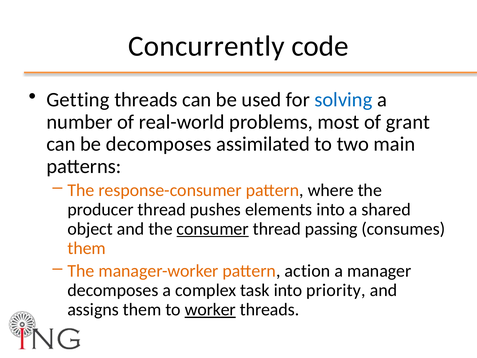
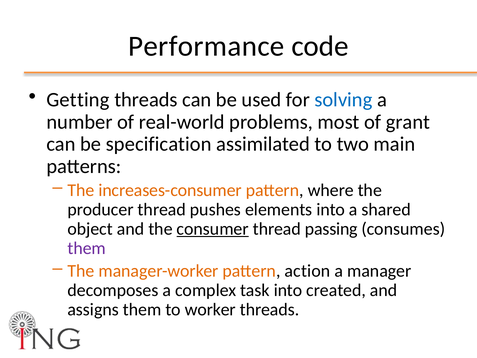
Concurrently: Concurrently -> Performance (206, 46)
be decomposes: decomposes -> specification (159, 144)
response-consumer: response-consumer -> increases-consumer (170, 190)
them colour: orange -> purple (87, 248)
priority: priority -> created (336, 290)
worker underline: present -> none (210, 309)
